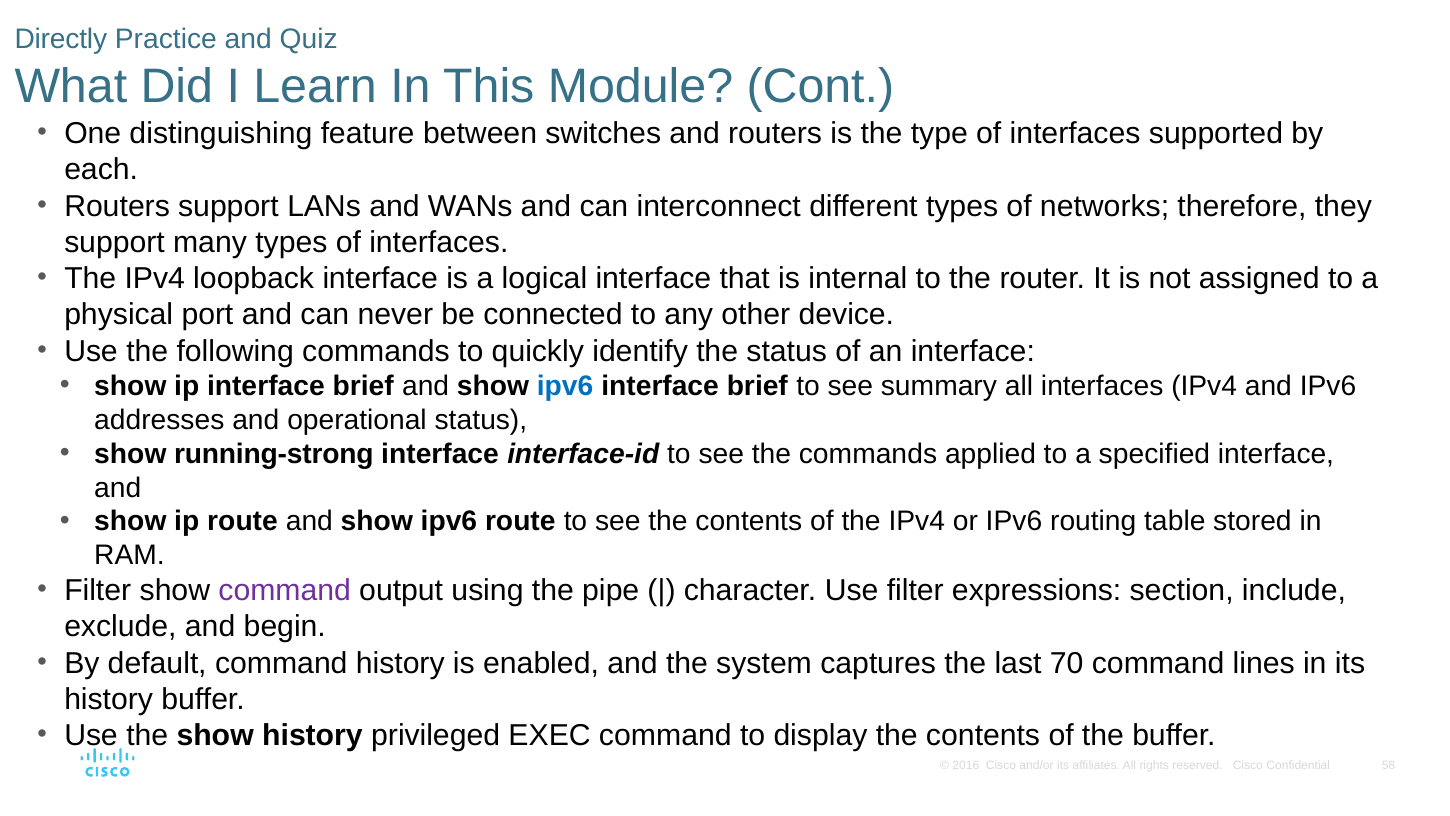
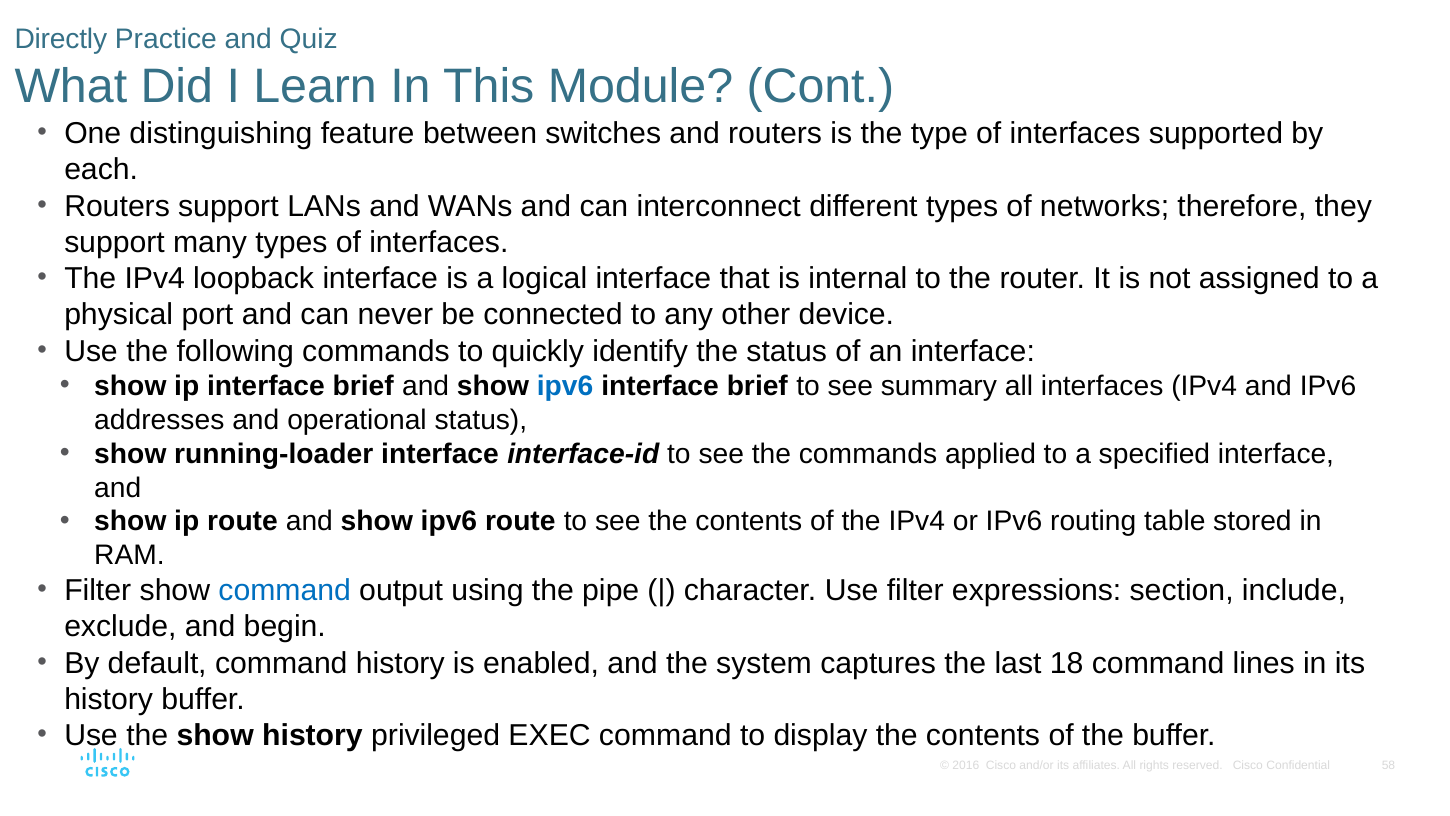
running-strong: running-strong -> running-loader (274, 454)
command colour: purple -> blue (285, 590)
70: 70 -> 18 (1067, 663)
